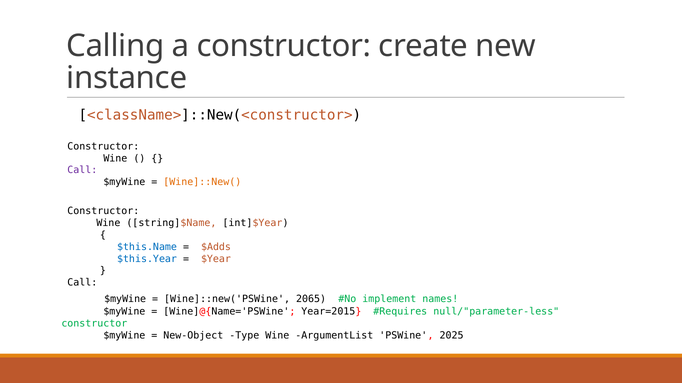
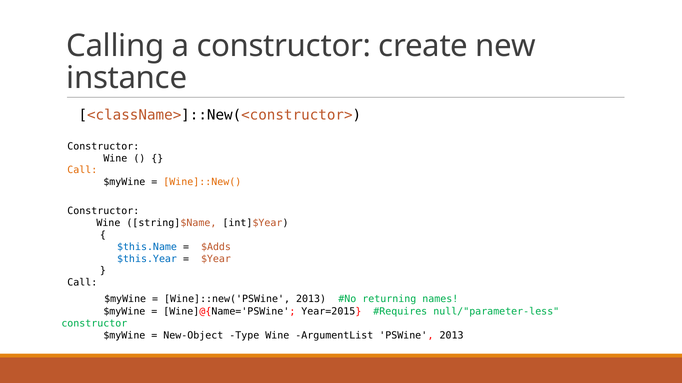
Call colour: purple -> orange (82, 170)
Wine]::new('PSWine 2065: 2065 -> 2013 (311, 299)
implement: implement -> returning (389, 299)
PSWine 2025: 2025 -> 2013 (452, 336)
